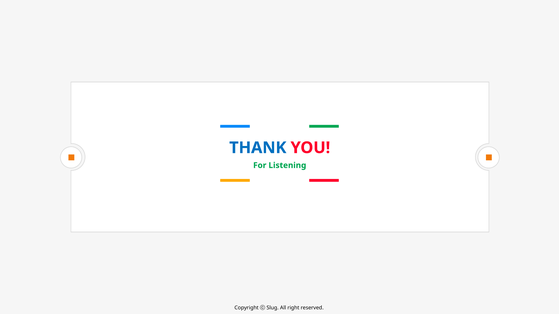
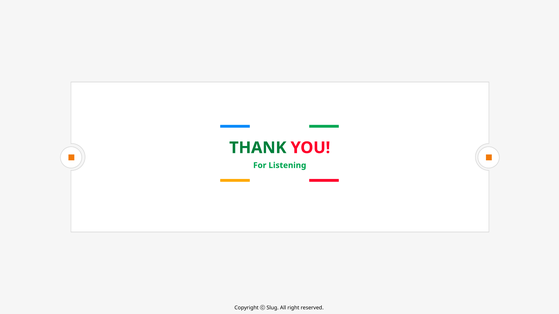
THANK colour: blue -> green (258, 148)
